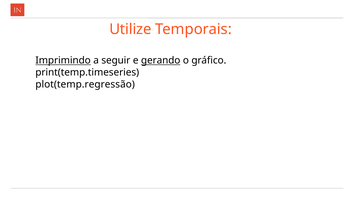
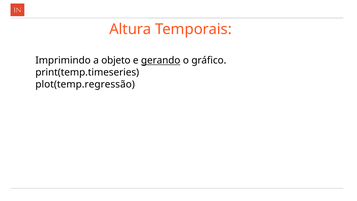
Utilize: Utilize -> Altura (130, 29)
Imprimindo underline: present -> none (63, 60)
seguir: seguir -> objeto (116, 60)
